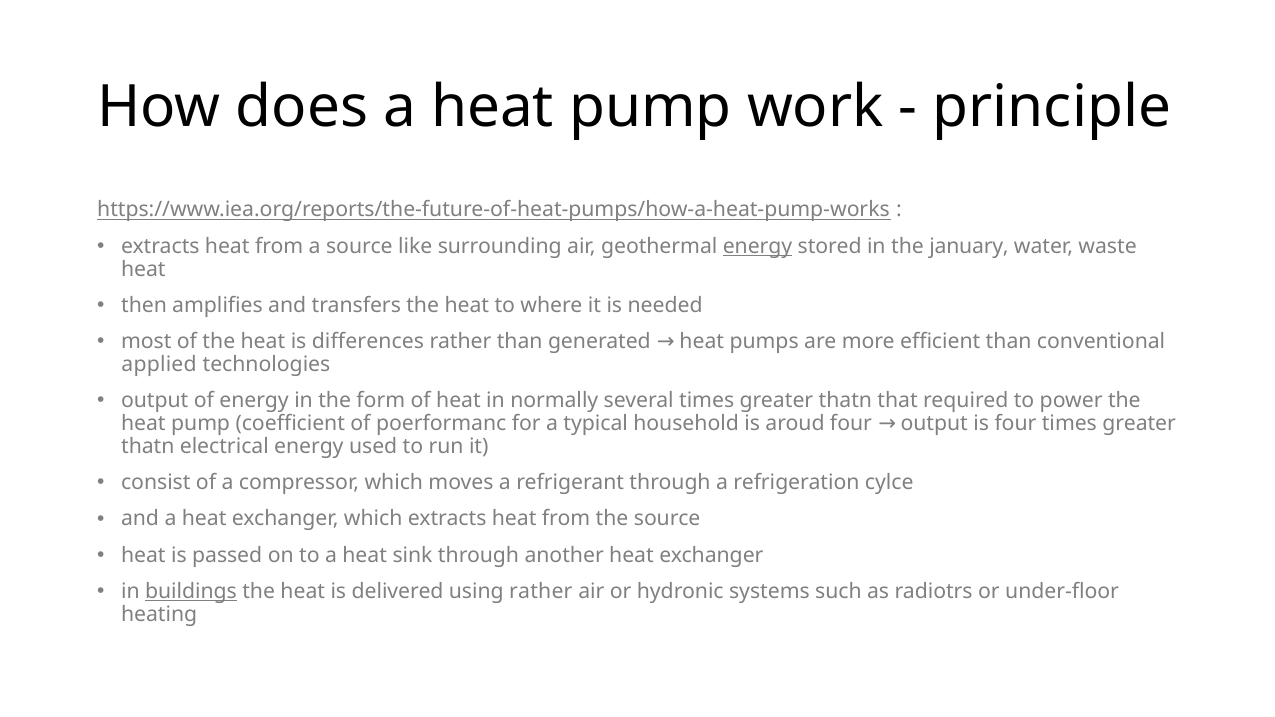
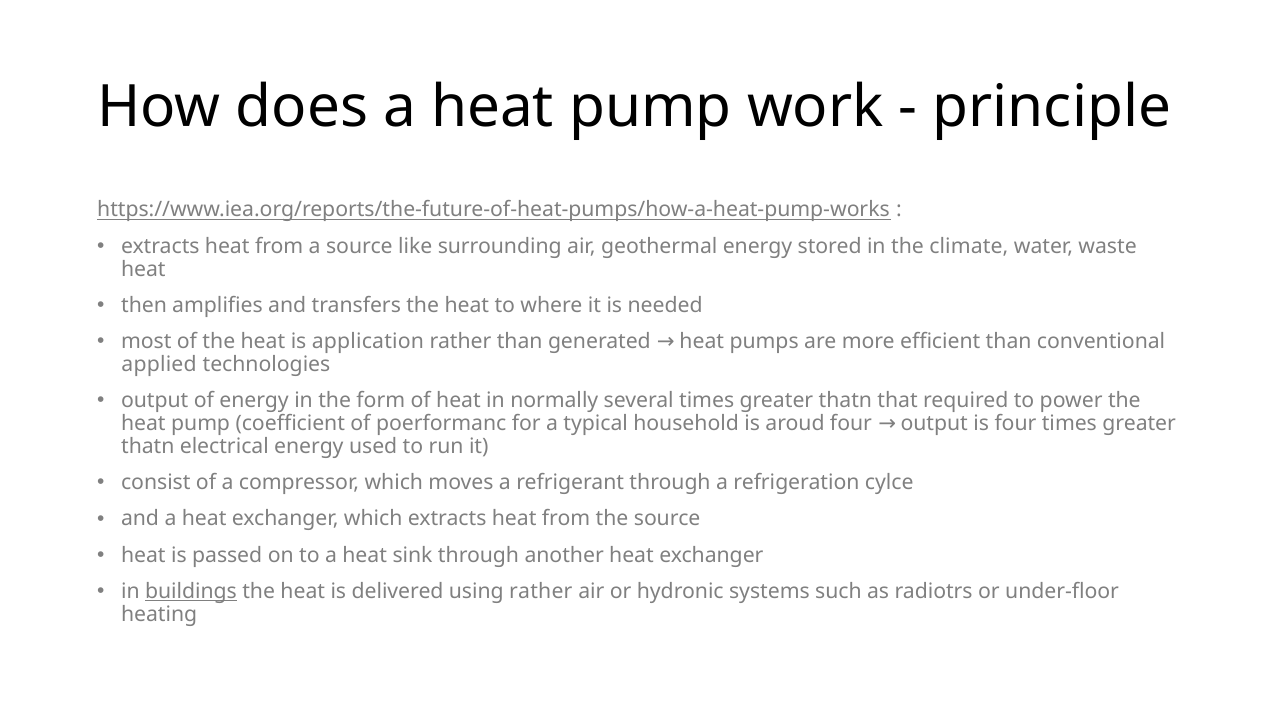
energy underline: present -> none (758, 246)
january: january -> climate (969, 246)
differences: differences -> application (368, 342)
